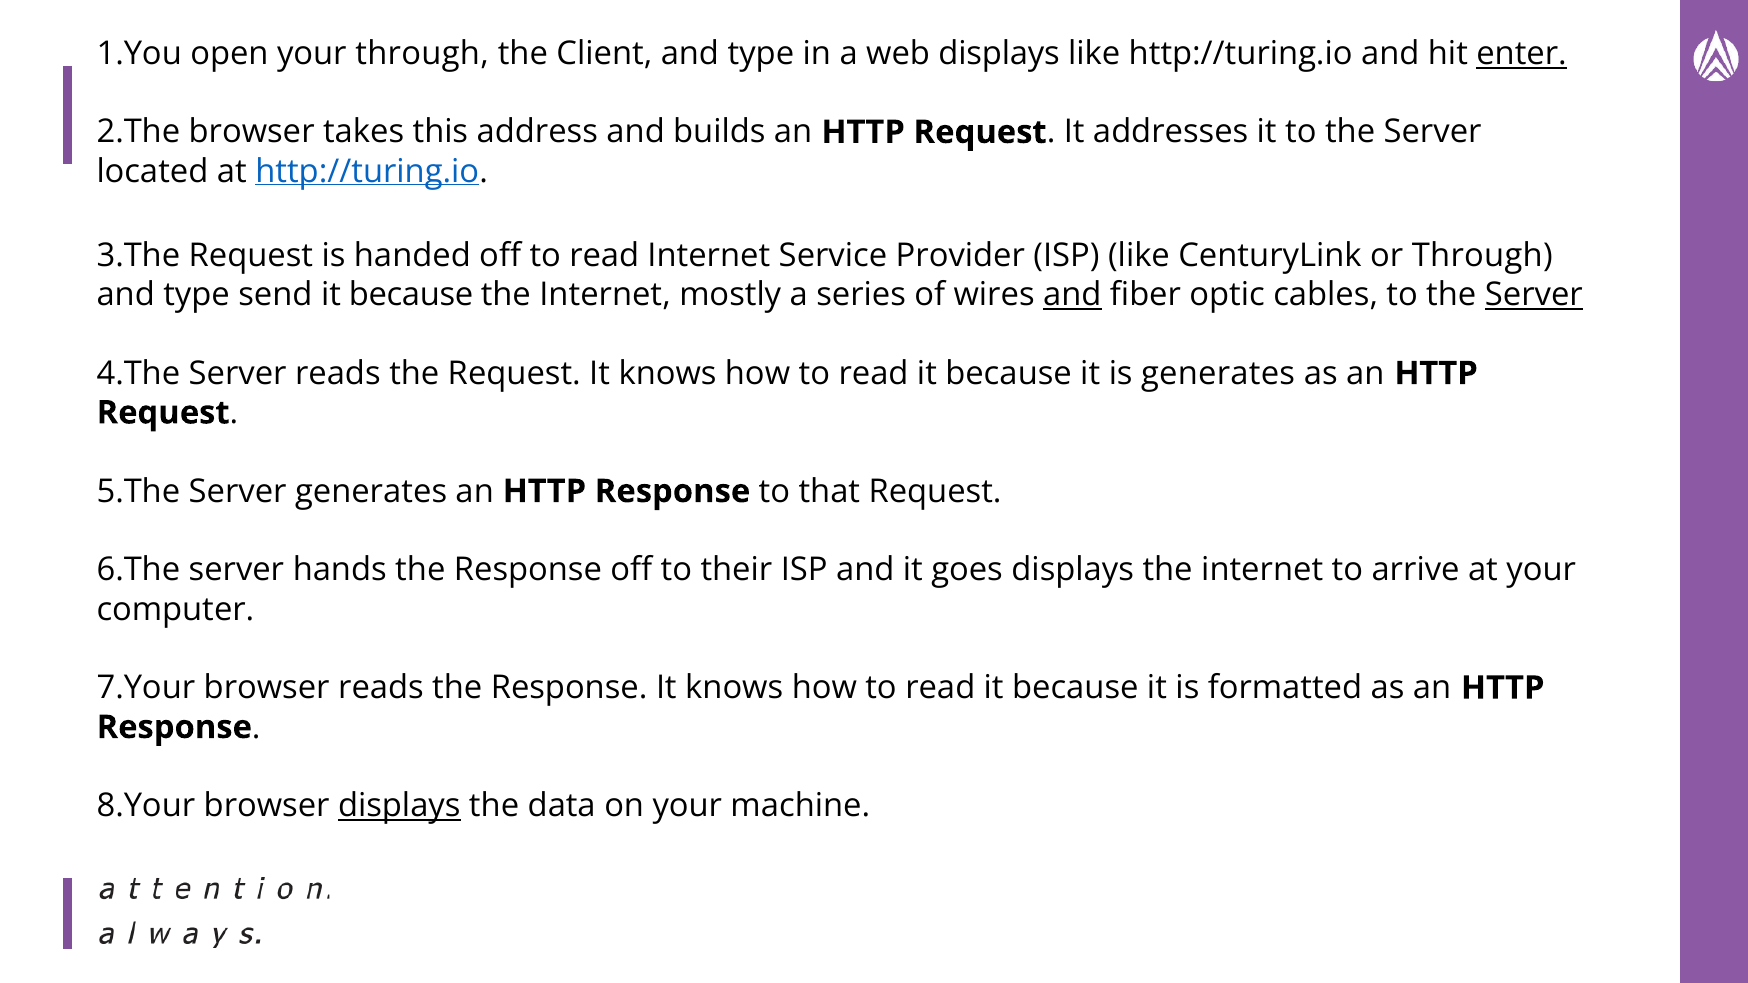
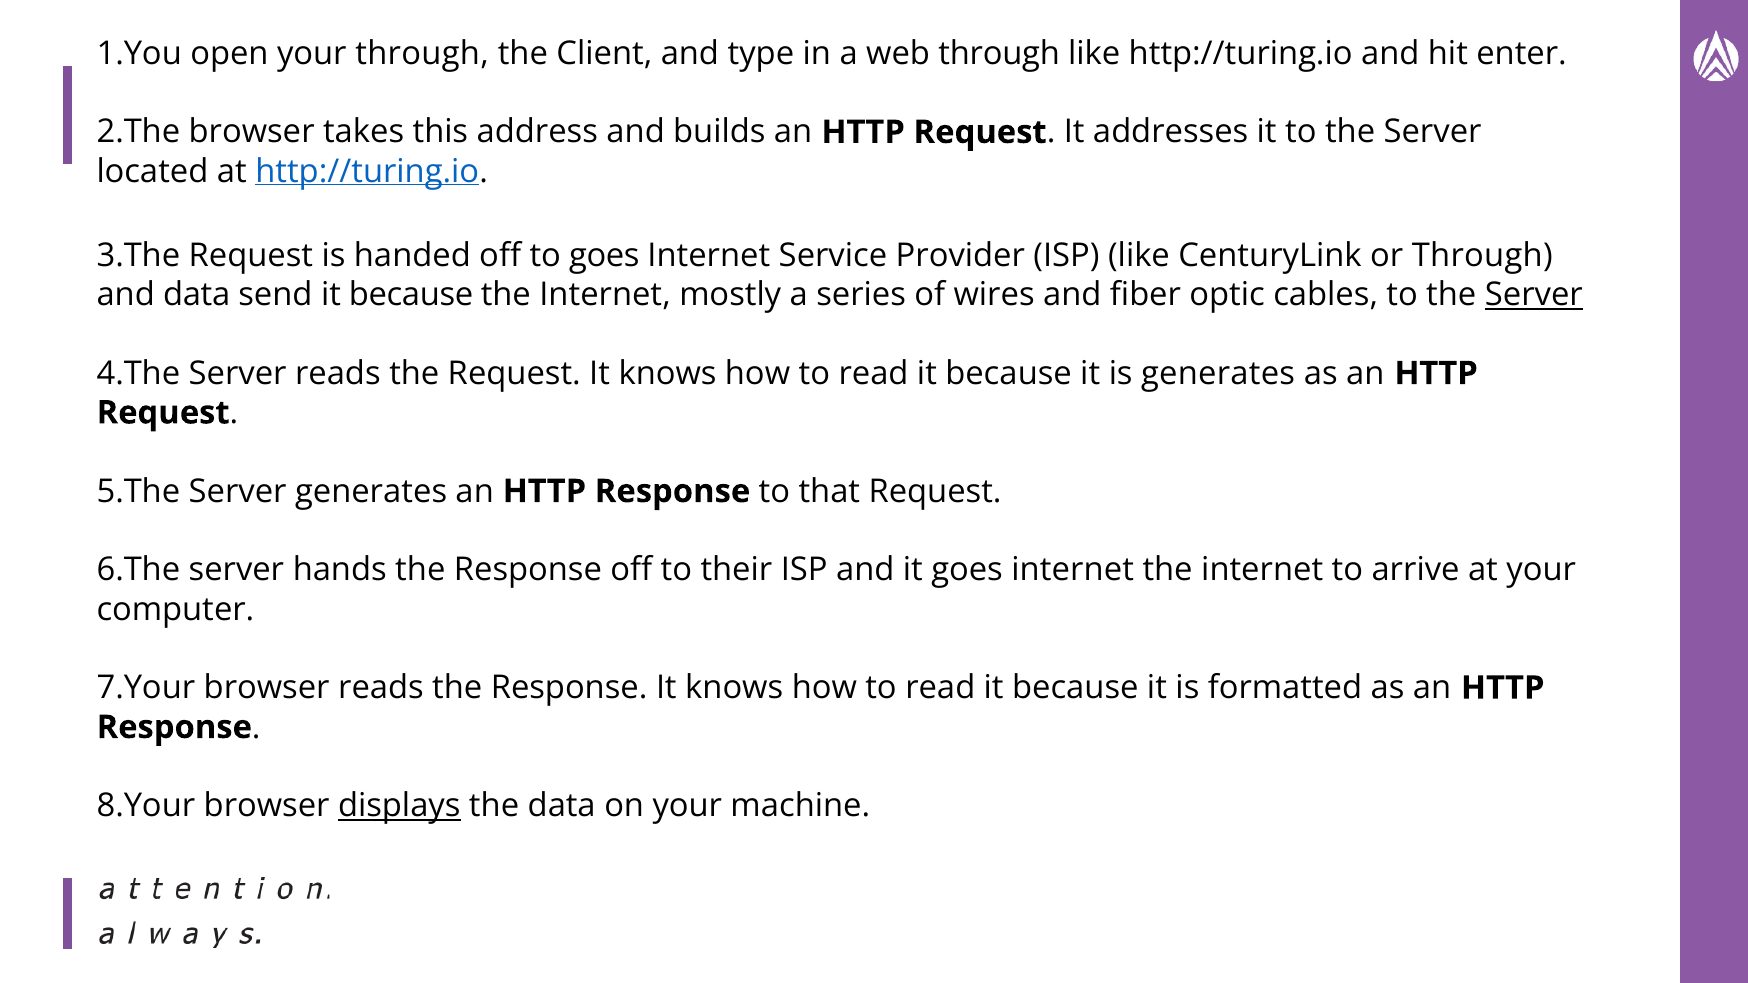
web displays: displays -> through (999, 54)
enter underline: present -> none (1522, 54)
off to read: read -> goes (604, 255)
type: type -> data (197, 295)
and underline: present -> none (1072, 295)
it goes displays: displays -> internet (1073, 570)
